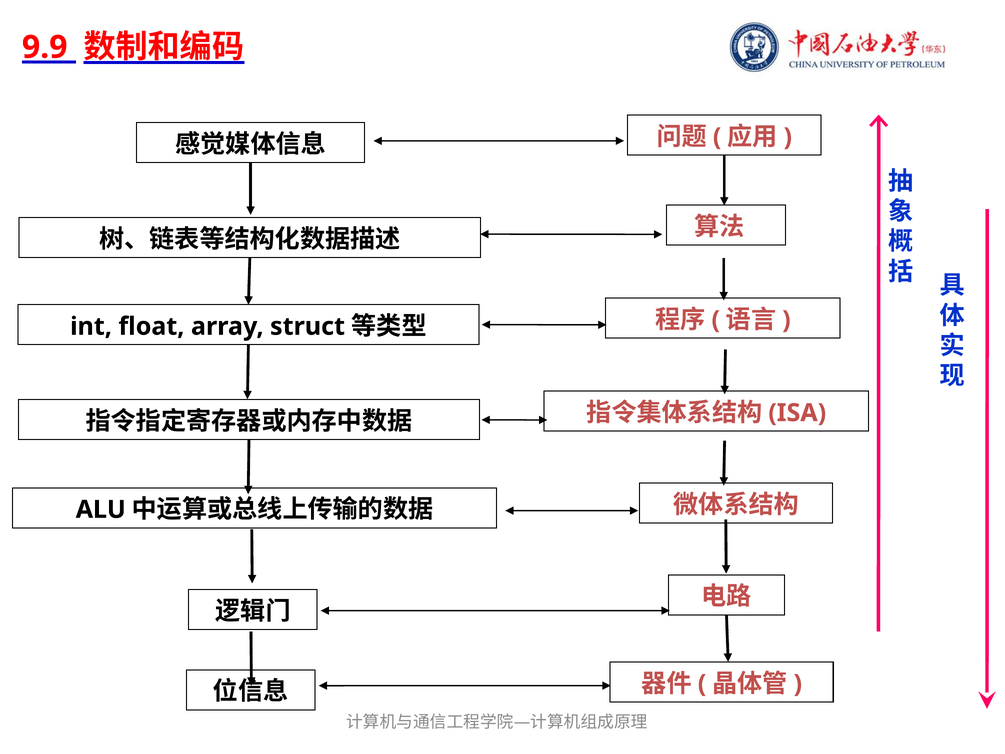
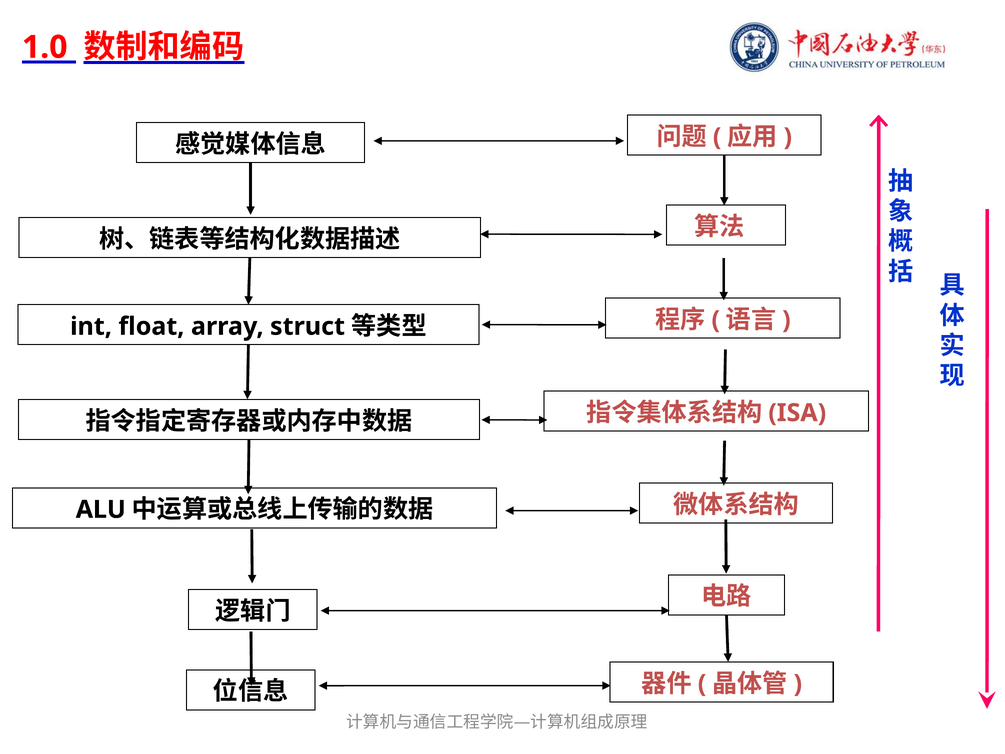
9.9: 9.9 -> 1.0 (45, 47)
